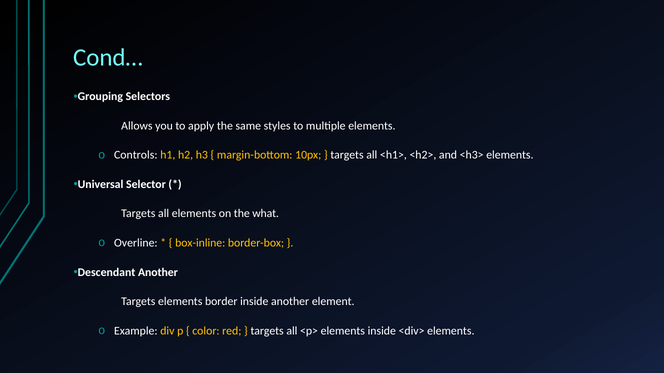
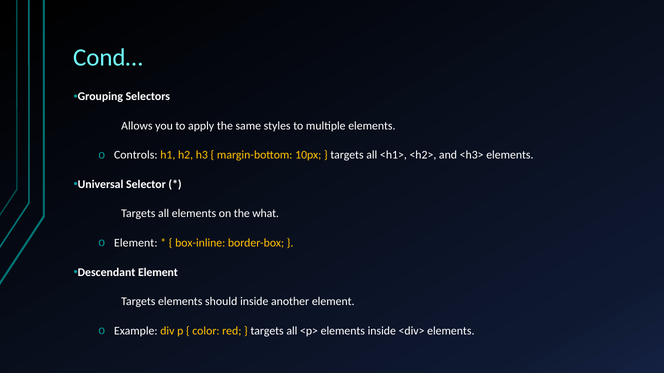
Overline: Overline -> Element (136, 243)
Descendant Another: Another -> Element (158, 273)
border: border -> should (221, 302)
